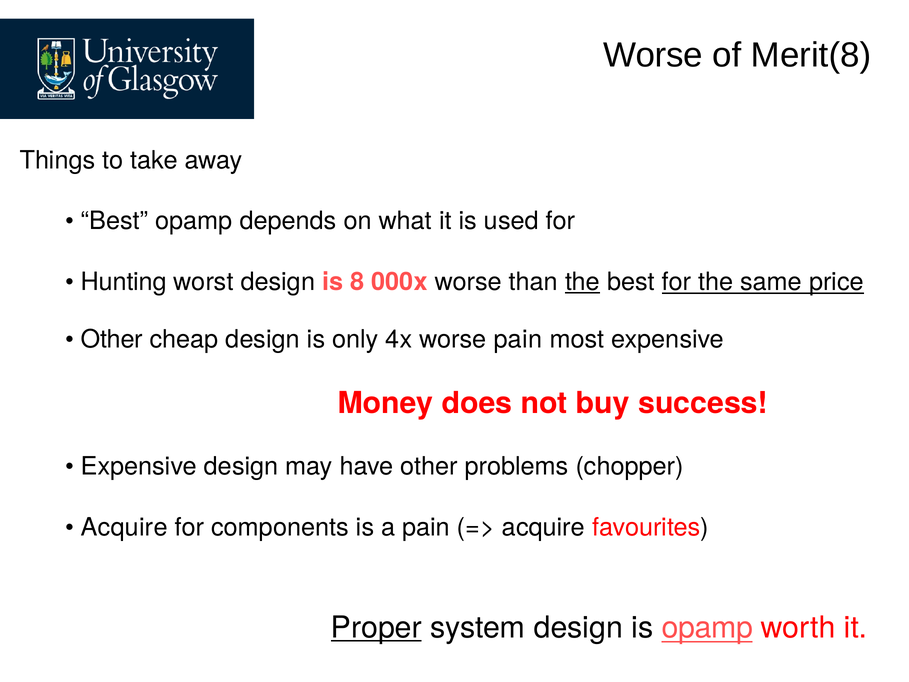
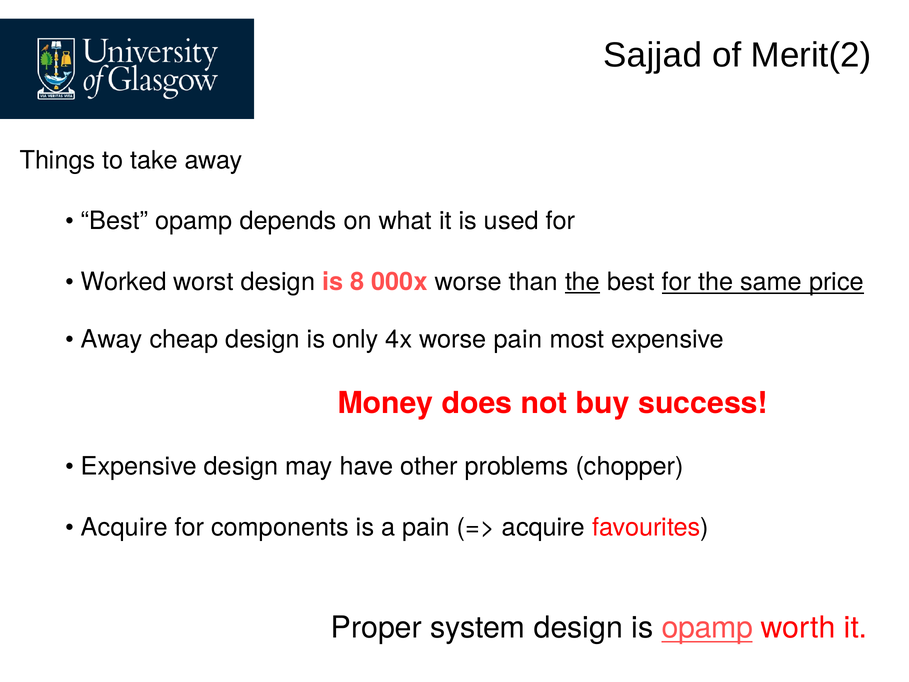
Worse: Worse -> Sajjad (653, 55)
Merit(8: Merit(8 -> Merit(2 (811, 55)
Hunting: Hunting -> Worked (124, 282)
Other: Other -> Away (112, 339)
Proper underline: present -> none (376, 627)
